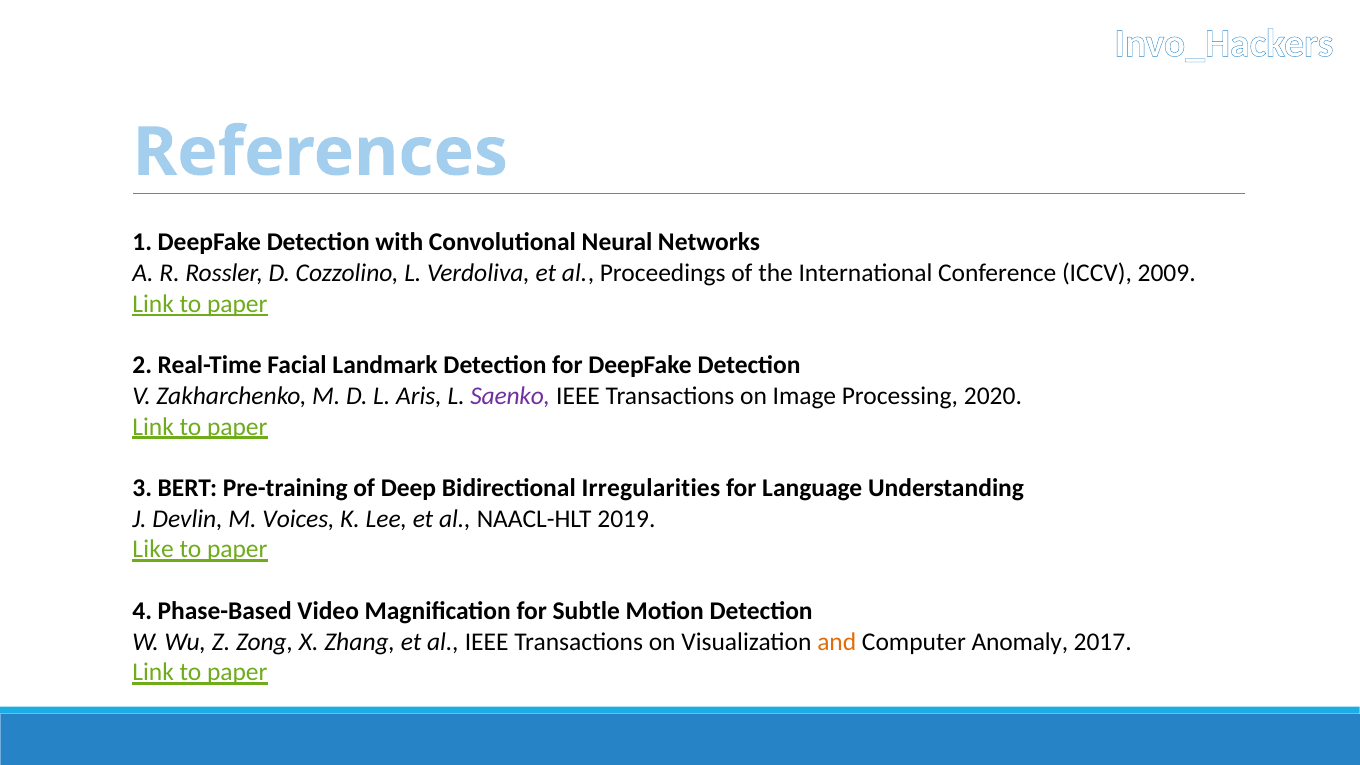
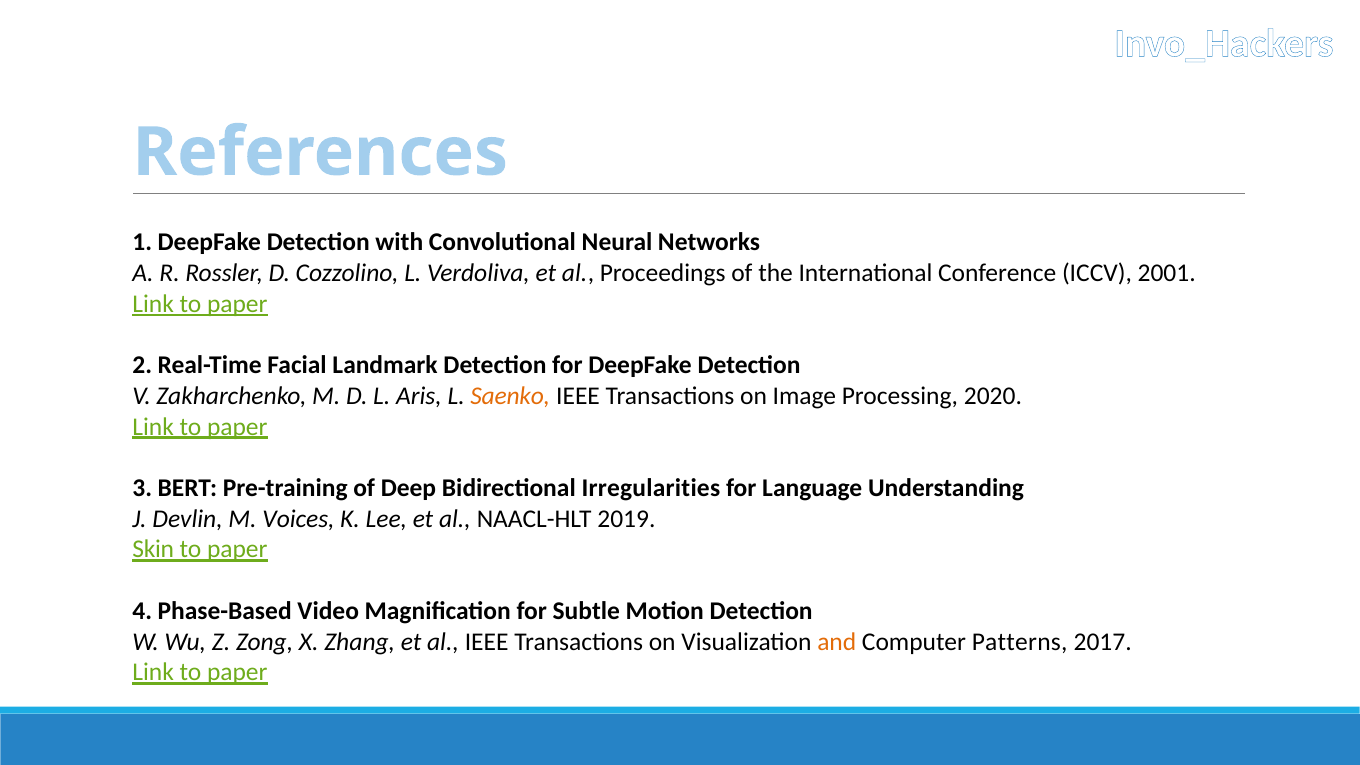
2009: 2009 -> 2001 (1167, 273)
Saenko colour: purple -> orange (510, 396)
Like: Like -> Skin (153, 550)
Anomaly: Anomaly -> Patterns (1020, 642)
